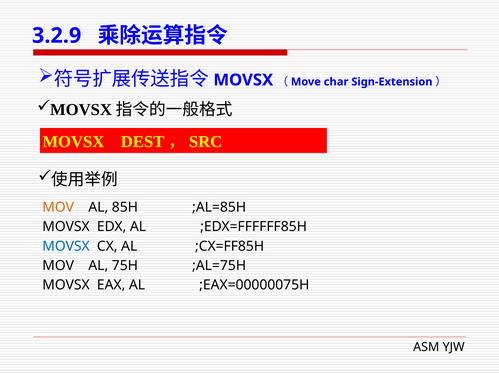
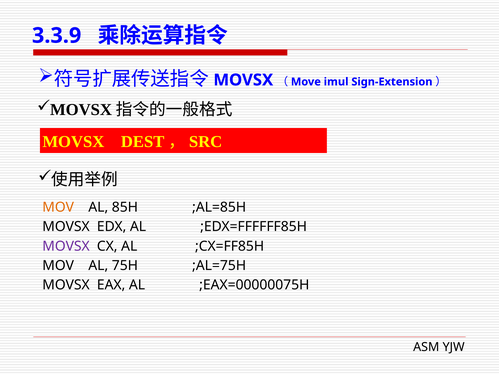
3.2.9: 3.2.9 -> 3.3.9 (57, 36)
char: char -> imul (336, 82)
MOVSX colour: blue -> purple (66, 246)
